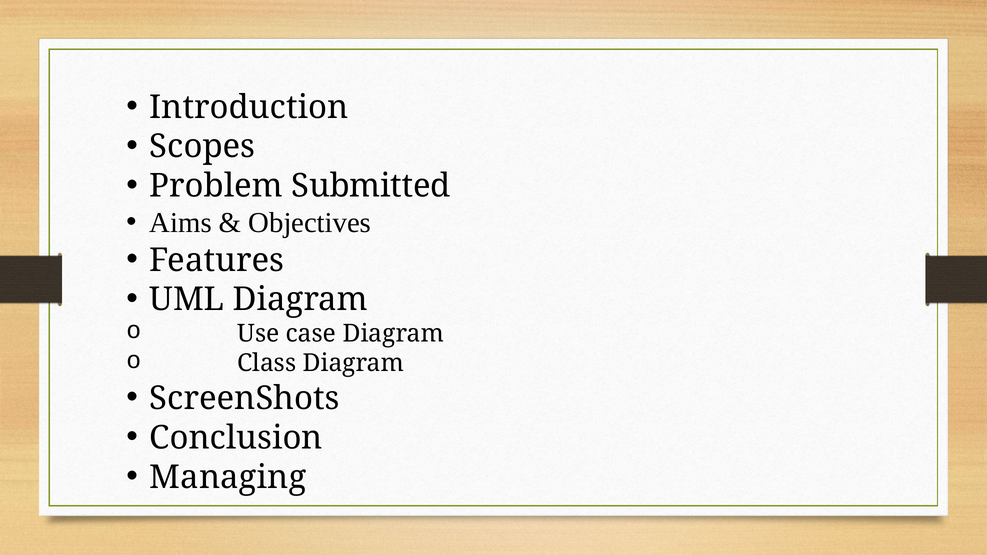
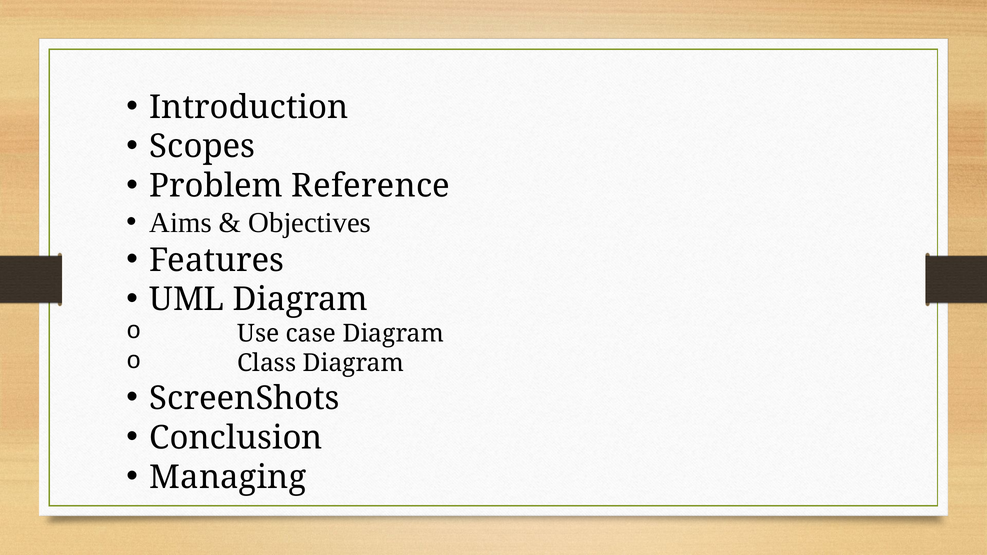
Submitted: Submitted -> Reference (371, 186)
